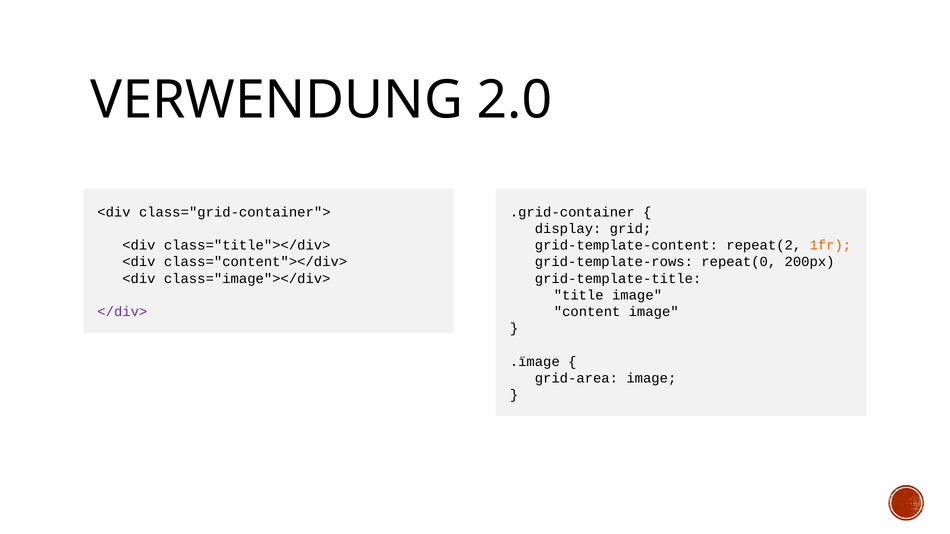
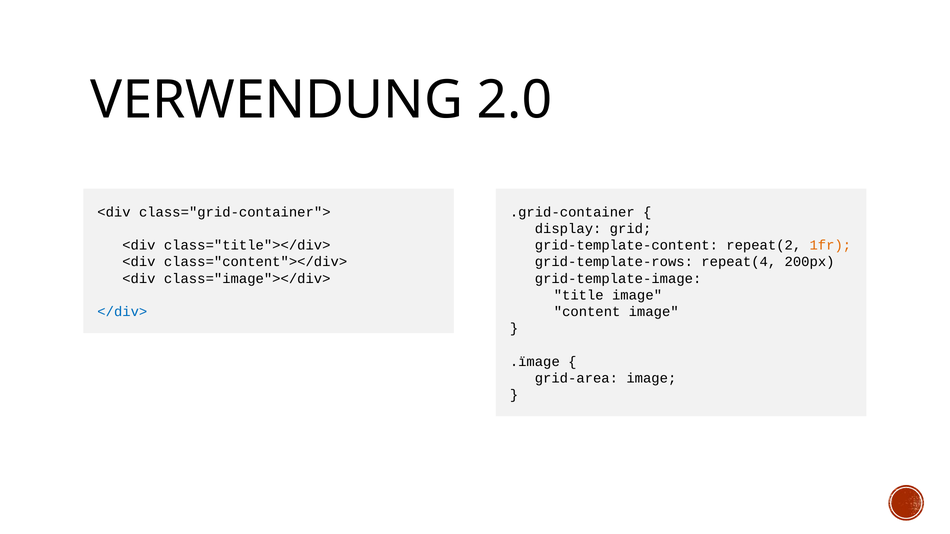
repeat(0: repeat(0 -> repeat(4 (739, 262)
grid-template-title: grid-template-title -> grid-template-image (618, 279)
</div> colour: purple -> blue (122, 312)
